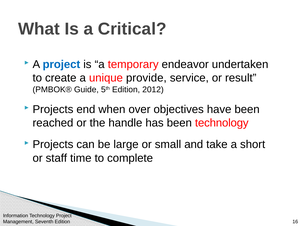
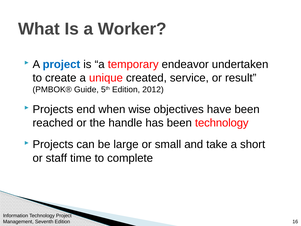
Critical: Critical -> Worker (132, 29)
provide: provide -> created (146, 78)
over: over -> wise (140, 109)
